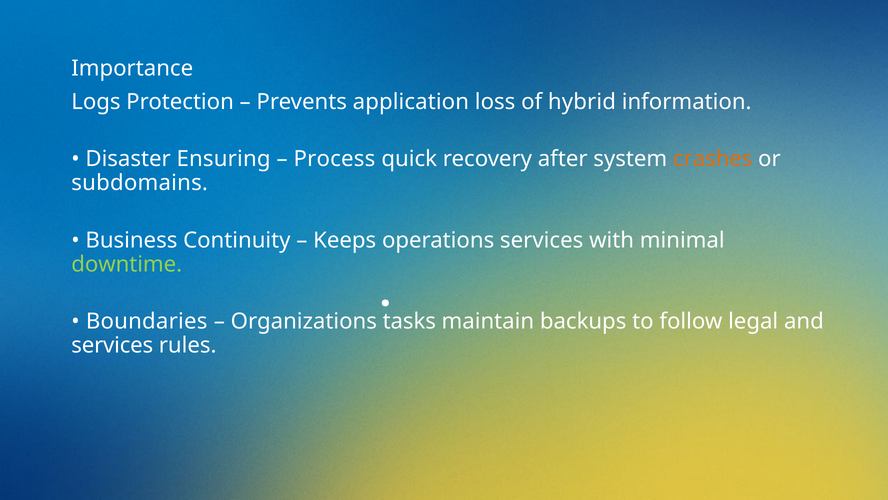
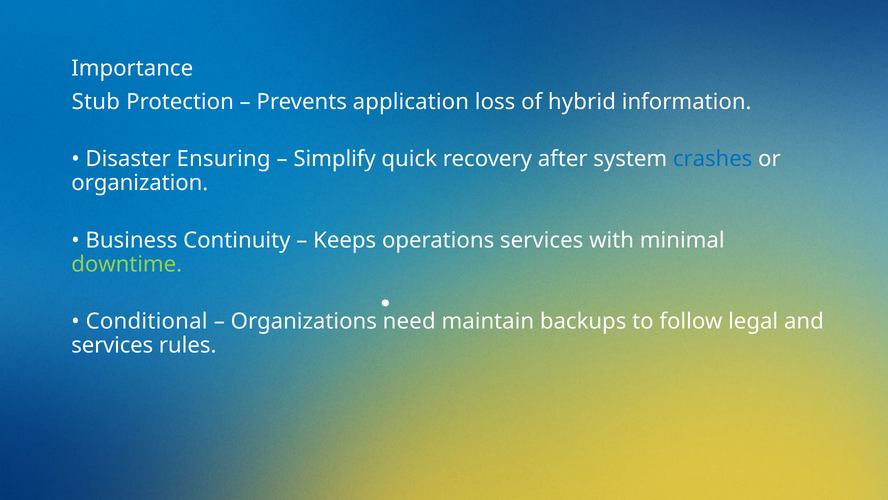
Logs: Logs -> Stub (96, 102)
Process: Process -> Simplify (335, 159)
crashes colour: orange -> blue (713, 159)
subdomains: subdomains -> organization (140, 183)
Boundaries: Boundaries -> Conditional (147, 321)
tasks: tasks -> need (409, 321)
